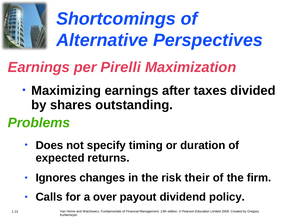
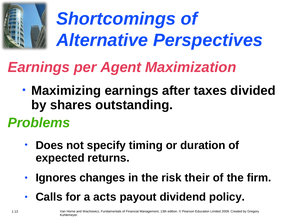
Pirelli: Pirelli -> Agent (121, 67)
over: over -> acts (105, 196)
